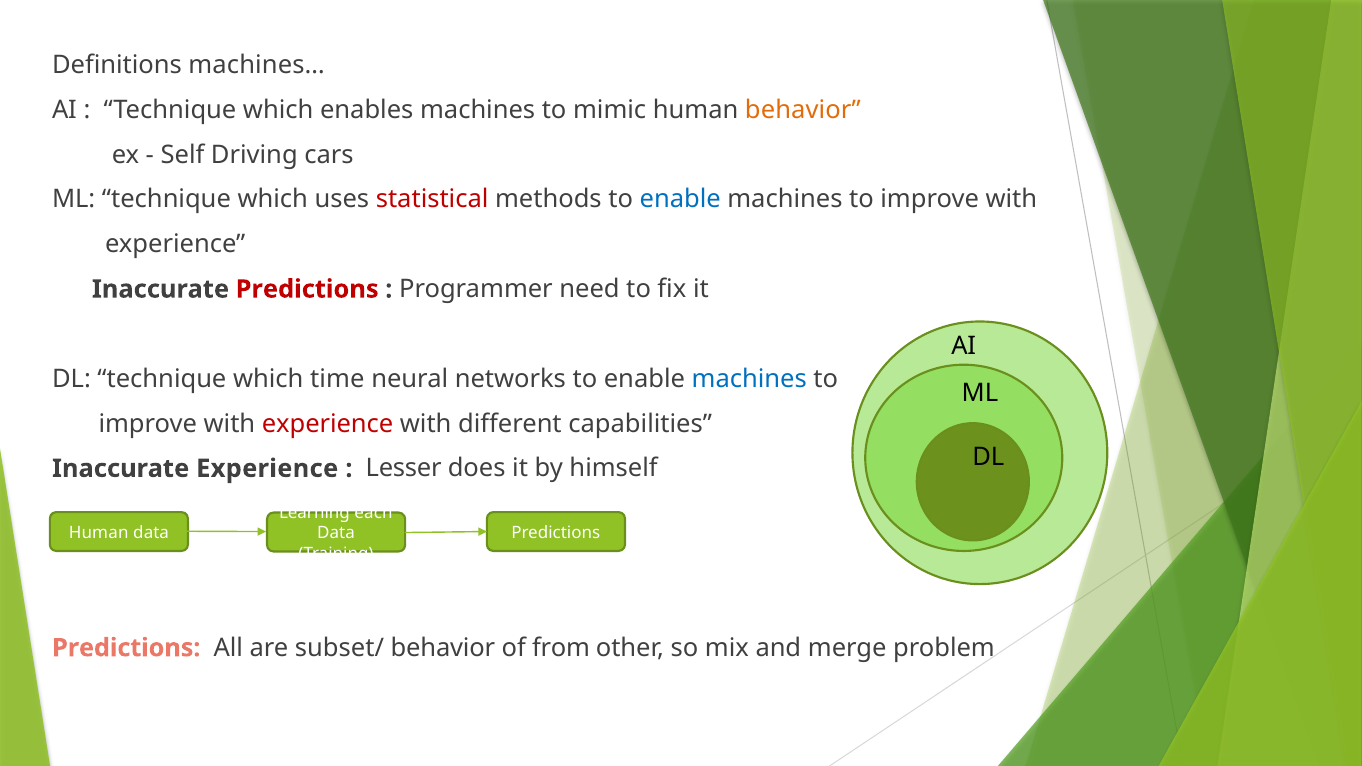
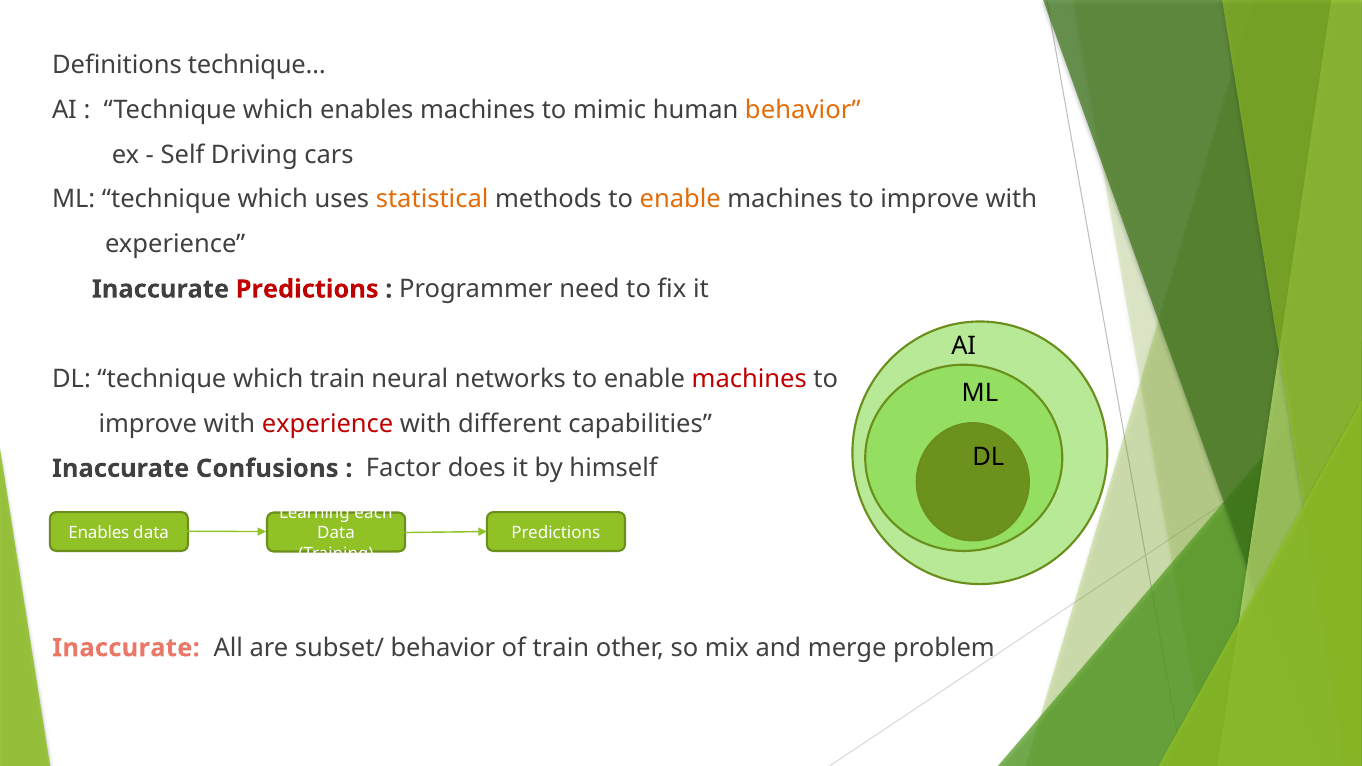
machines…: machines… -> technique… (257, 65)
statistical colour: red -> orange (432, 200)
enable colour: blue -> orange (680, 200)
which time: time -> train (337, 379)
machines colour: blue -> red (749, 379)
Inaccurate Experience: Experience -> Confusions (267, 469)
Lesser: Lesser -> Factor (404, 469)
Human: Human -> Enables (99, 533)
Predictions: Predictions -> Inaccurate (126, 648)
of from: from -> train (561, 648)
